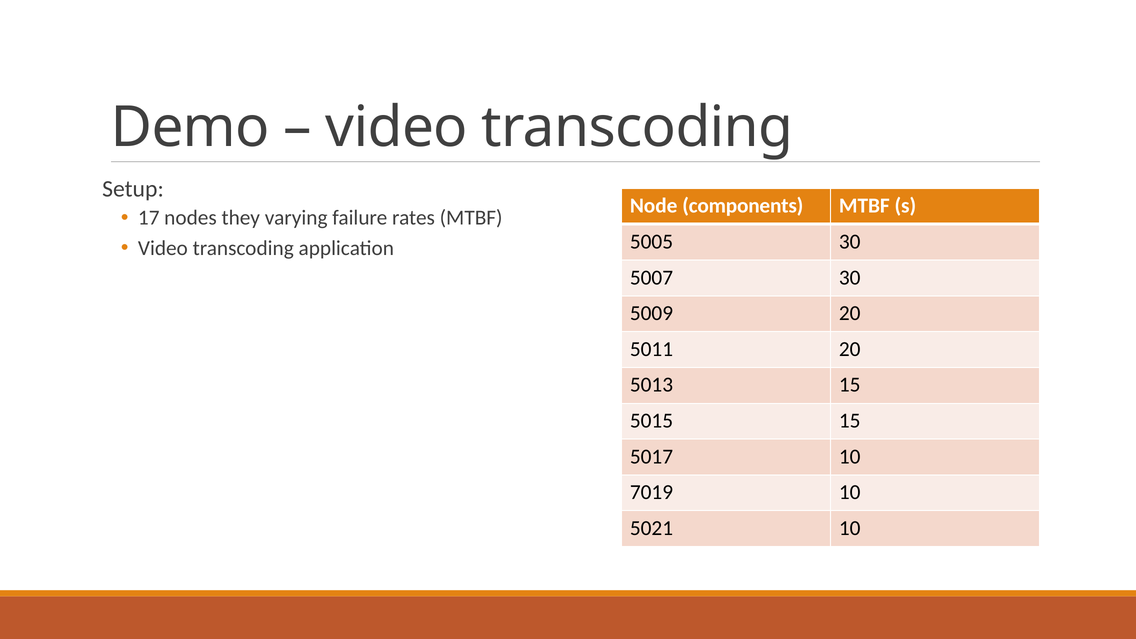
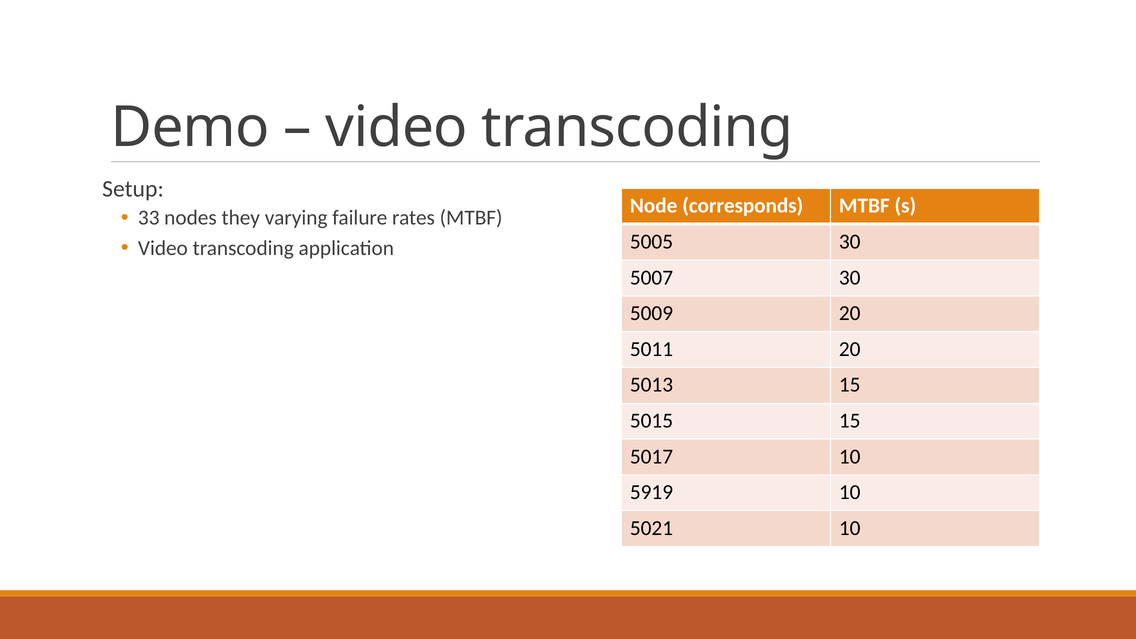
components: components -> corresponds (743, 206)
17: 17 -> 33 (149, 218)
7019: 7019 -> 5919 (651, 492)
